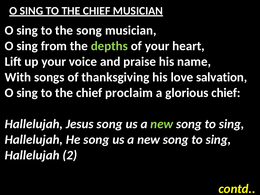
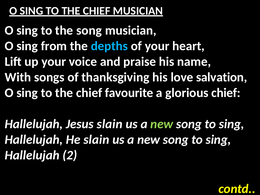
depths colour: light green -> light blue (109, 46)
proclaim: proclaim -> favourite (129, 93)
Jesus song: song -> slain (110, 124)
He song: song -> slain (96, 140)
